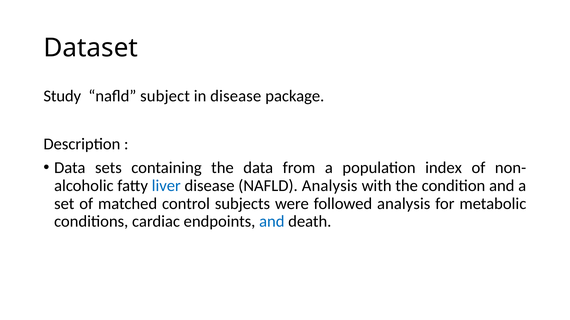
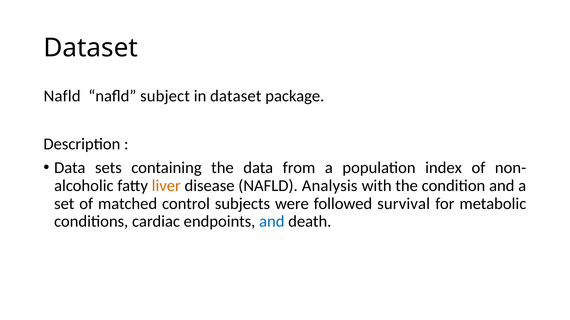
Study: Study -> Nafld (62, 96)
in disease: disease -> dataset (236, 96)
liver colour: blue -> orange (166, 186)
followed analysis: analysis -> survival (404, 204)
